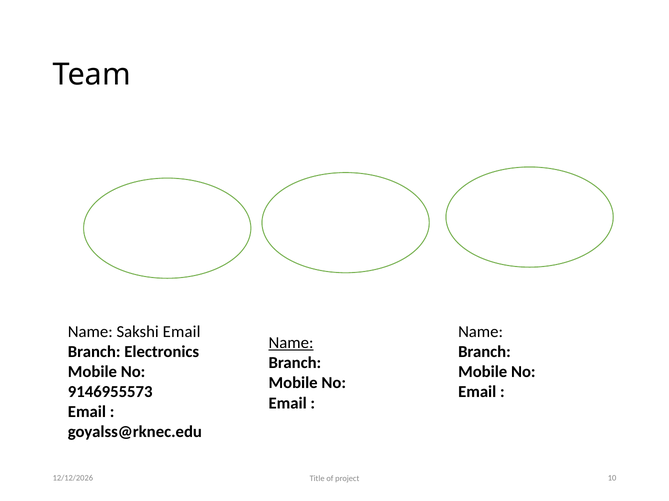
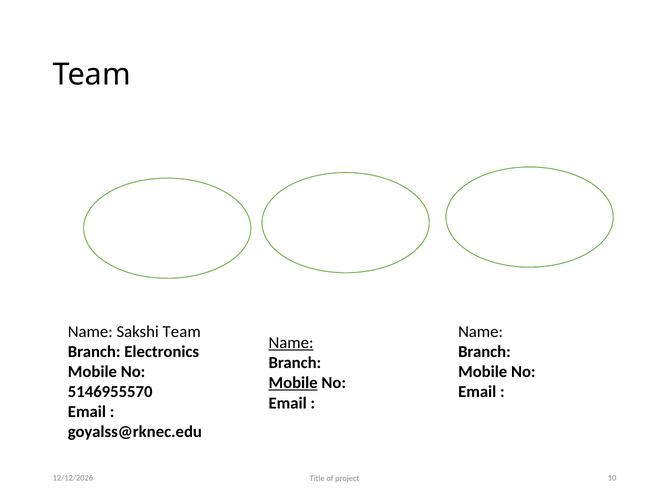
Sakshi Email: Email -> Team (182, 332)
Mobile underline: none -> present (293, 384)
9146955573: 9146955573 -> 5146955570 (110, 392)
